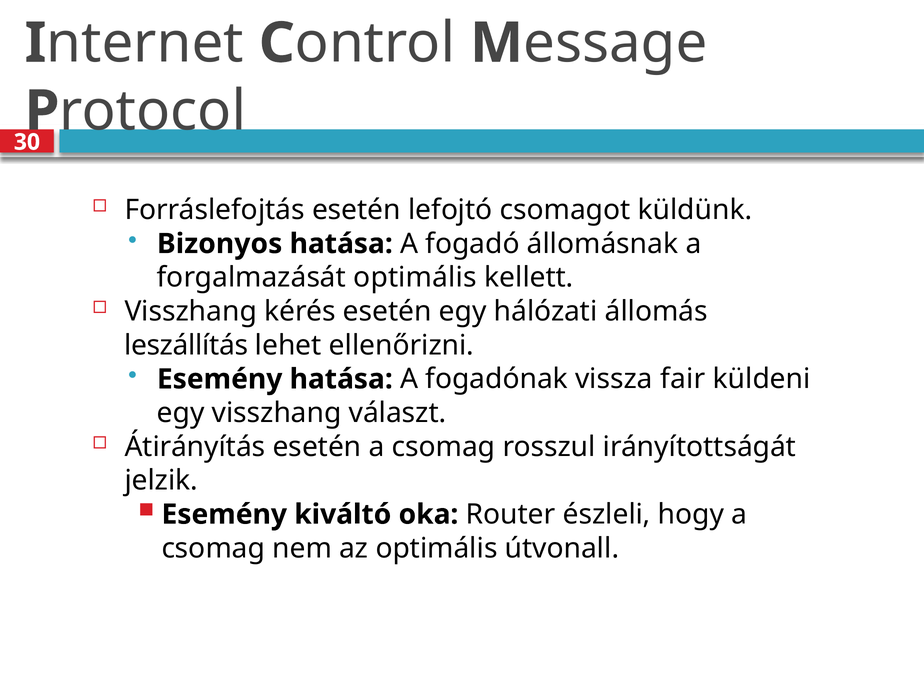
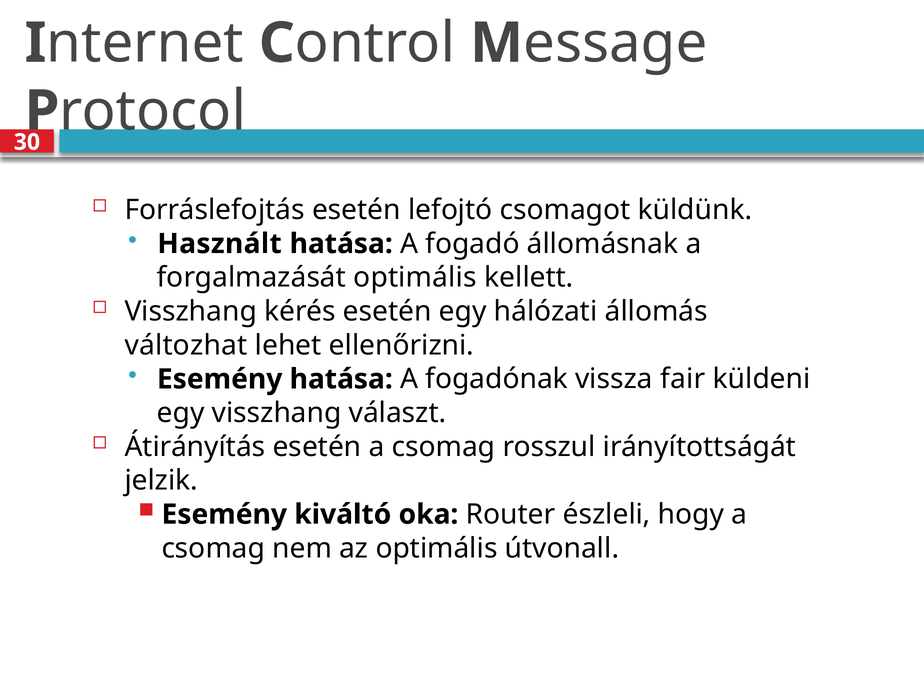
Bizonyos: Bizonyos -> Használt (220, 244)
leszállítás: leszállítás -> változhat (186, 345)
